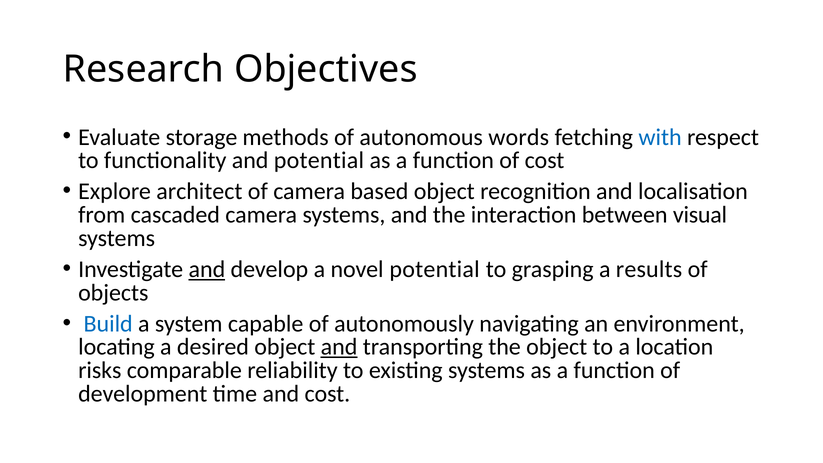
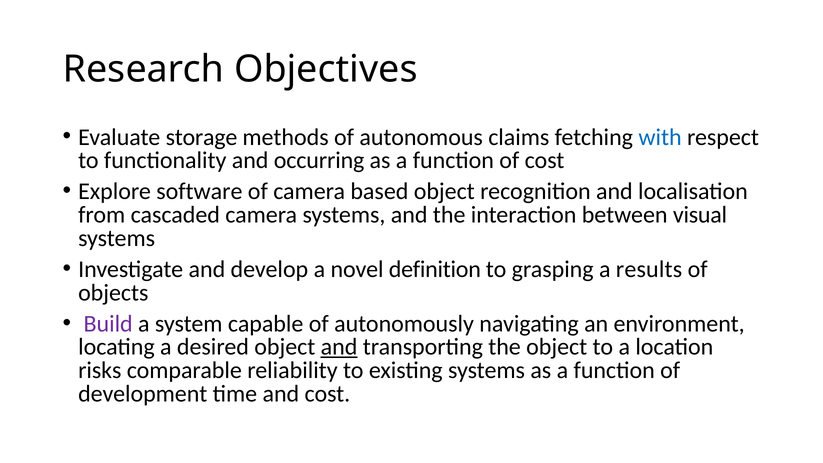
words: words -> claims (519, 137)
and potential: potential -> occurring (319, 160)
architect: architect -> software (199, 191)
and underline: present -> none (207, 269)
novel potential: potential -> definition (435, 269)
Build colour: blue -> purple (108, 324)
